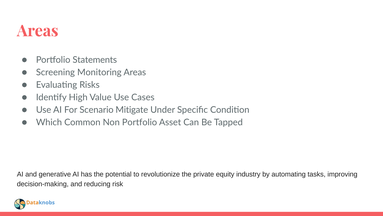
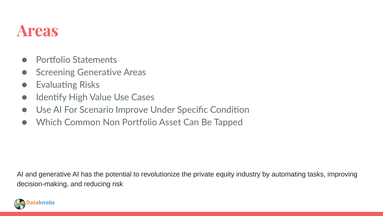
Screening Monitoring: Monitoring -> Generative (99, 72)
Mitigate: Mitigate -> Improve (132, 110)
